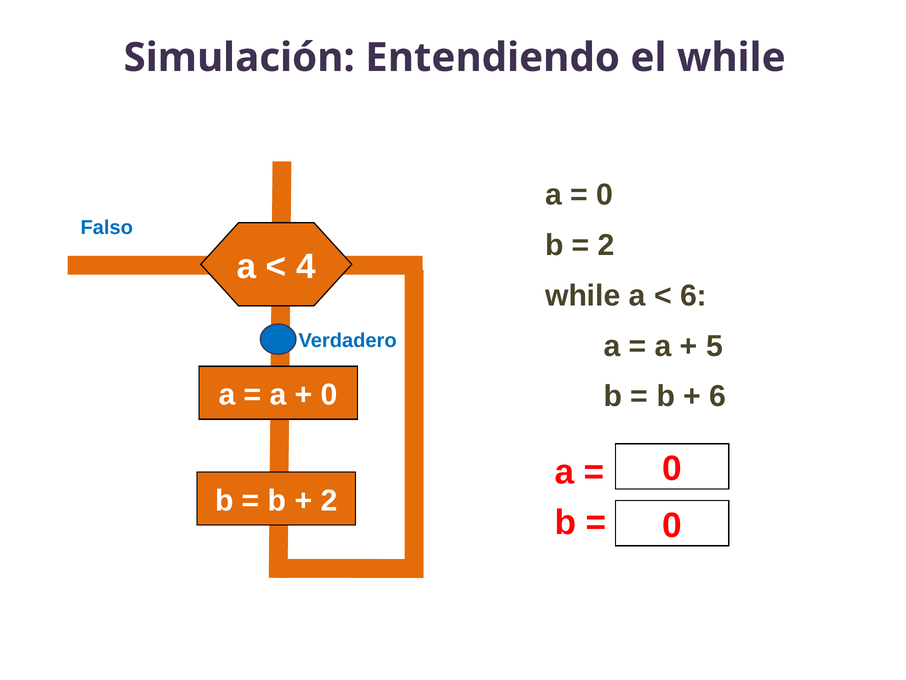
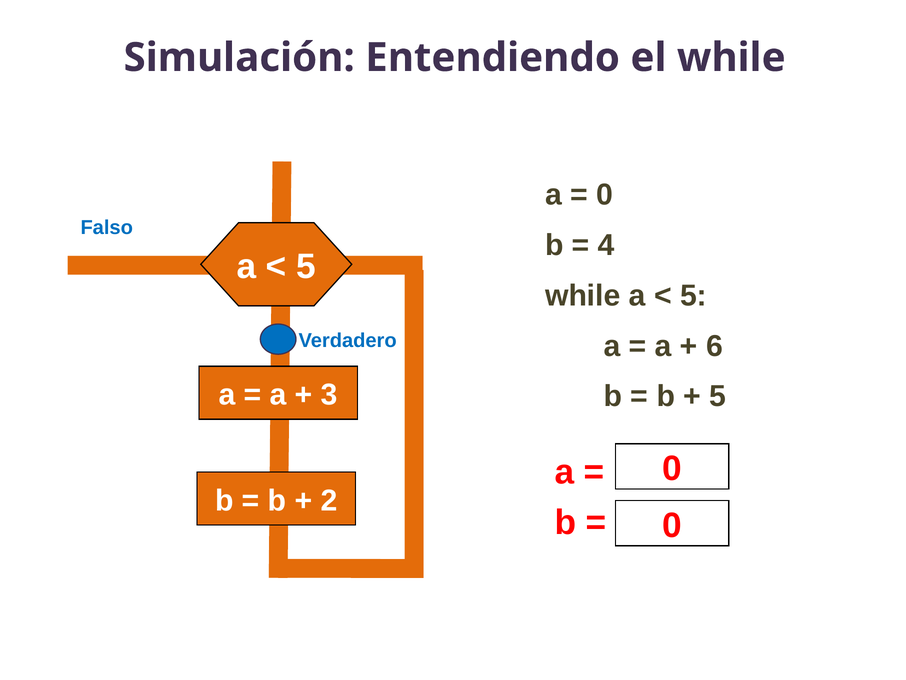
2: 2 -> 4 (606, 245)
4: 4 -> 5 (306, 267)
6: 6 -> 5 (694, 295)
5: 5 -> 6 (714, 346)
0: 0 -> 3 (329, 395)
6: 6 -> 5 (718, 396)
